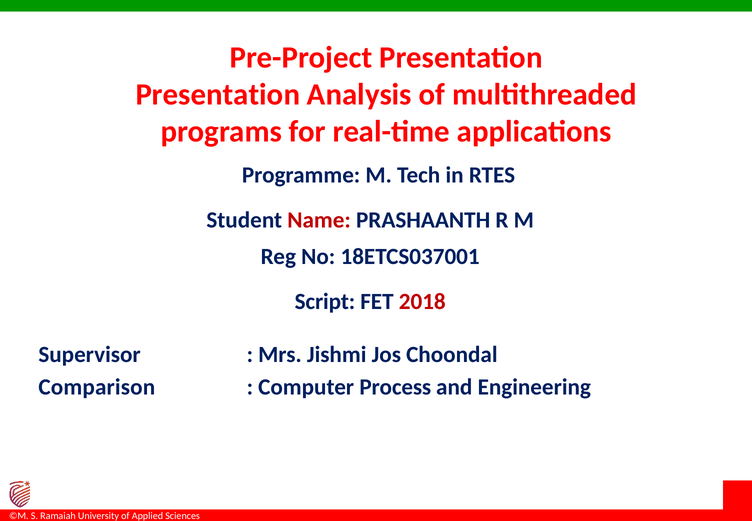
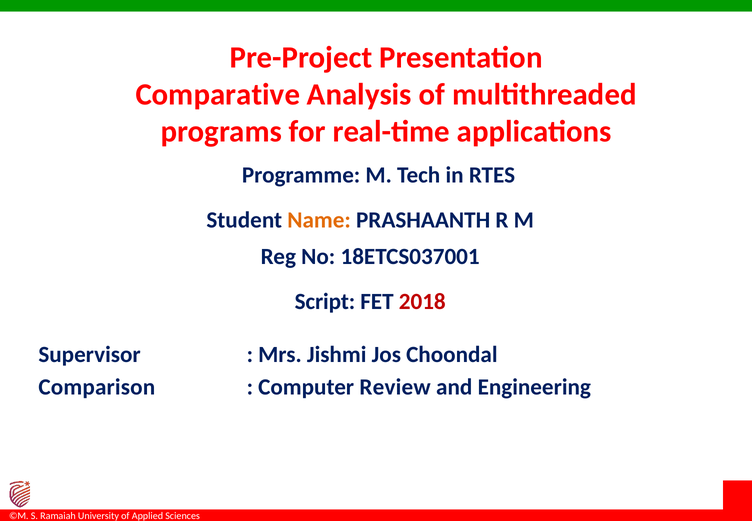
Presentation: Presentation -> Comparative (218, 95)
Name colour: red -> orange (319, 220)
Process: Process -> Review (395, 387)
